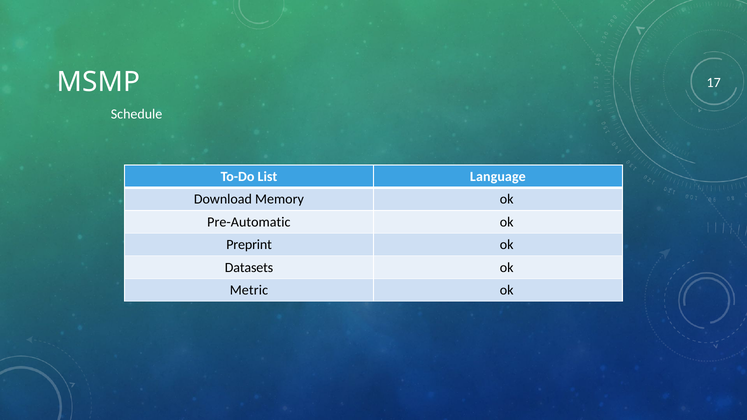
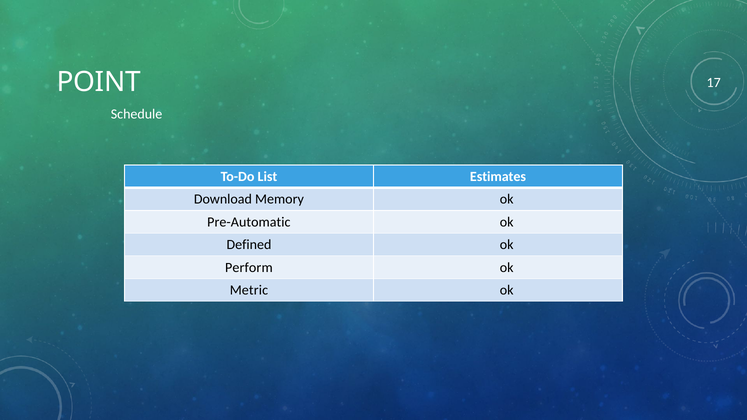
MSMP: MSMP -> POINT (99, 82)
Language: Language -> Estimates (498, 177)
Preprint: Preprint -> Defined (249, 245)
Datasets: Datasets -> Perform (249, 268)
